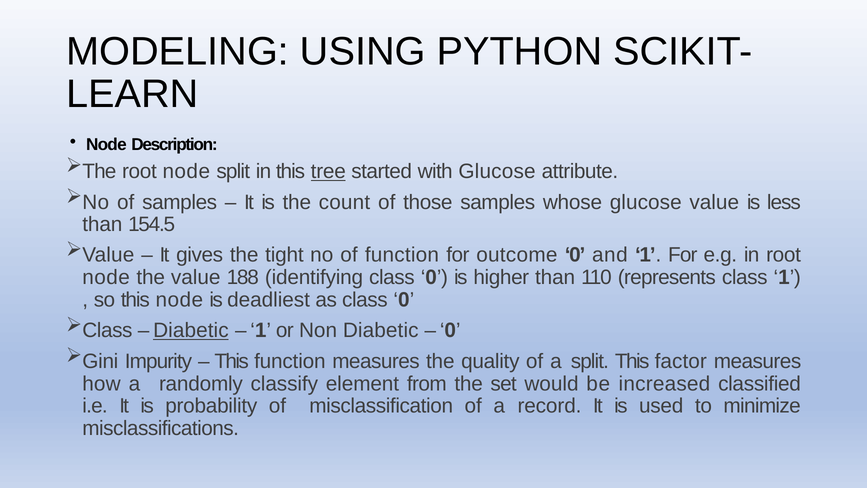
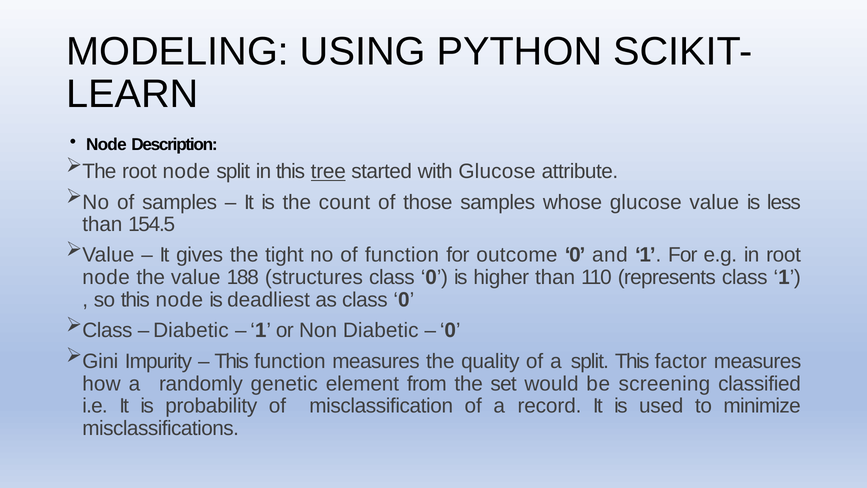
identifying: identifying -> structures (314, 277)
Diabetic underline: present -> none (191, 330)
classify: classify -> genetic (284, 383)
increased: increased -> screening (664, 383)
